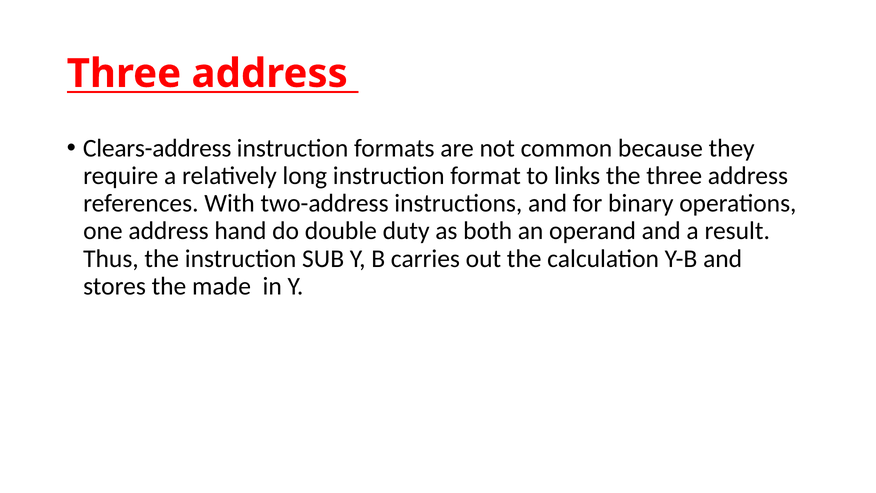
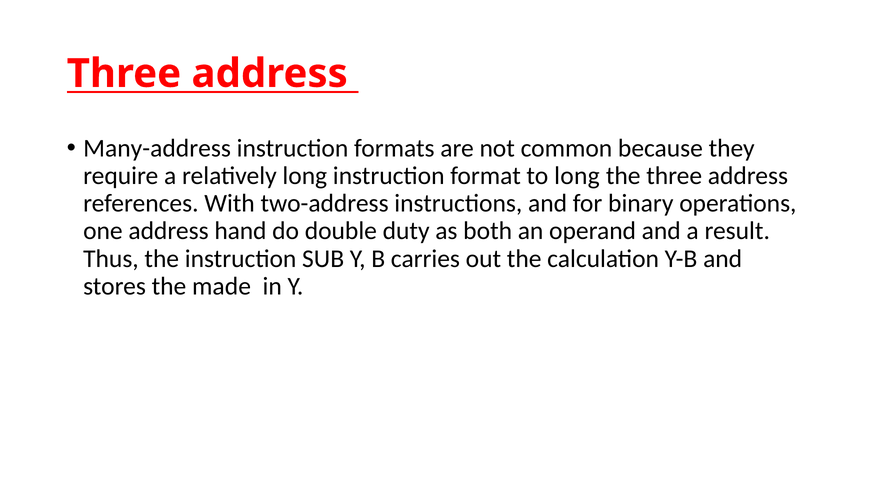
Clears-address: Clears-address -> Many-address (157, 148)
to links: links -> long (577, 176)
